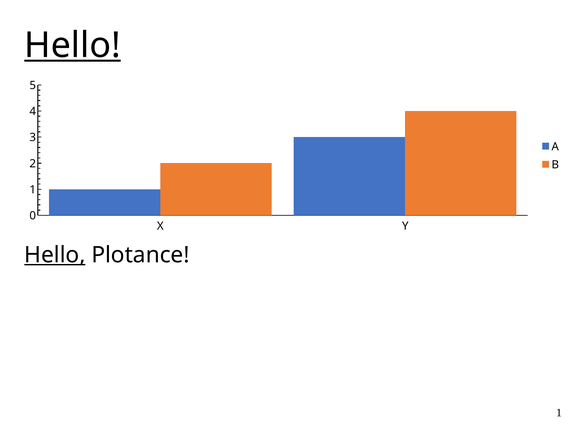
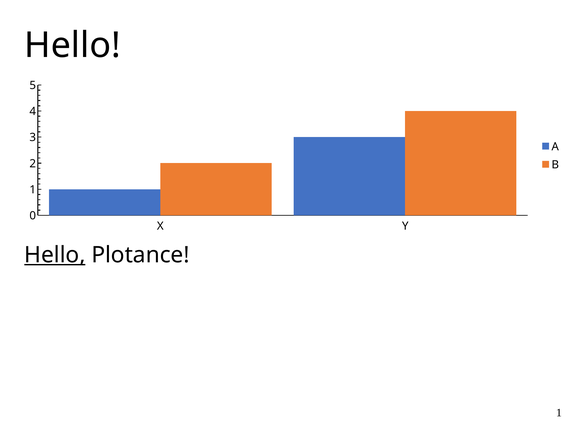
Hello underline: present -> none (72, 45)
